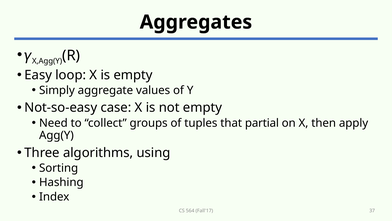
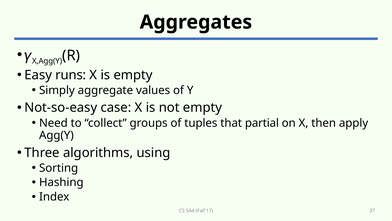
loop: loop -> runs (71, 75)
